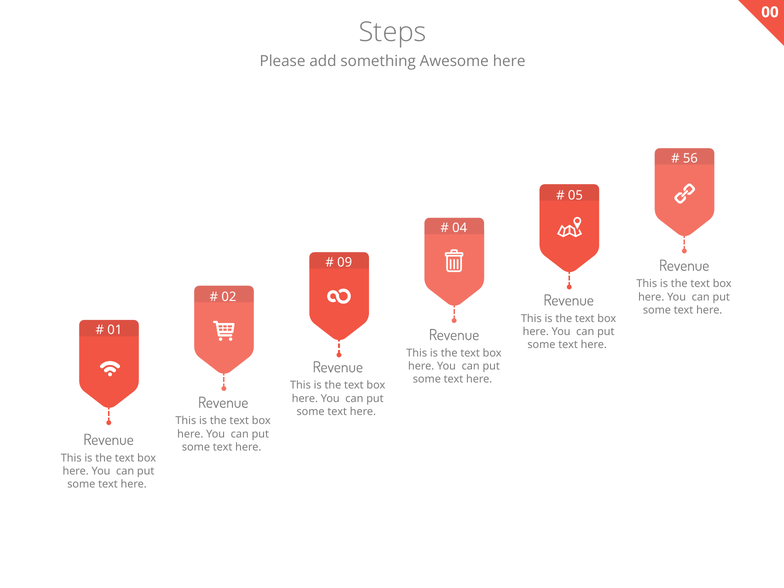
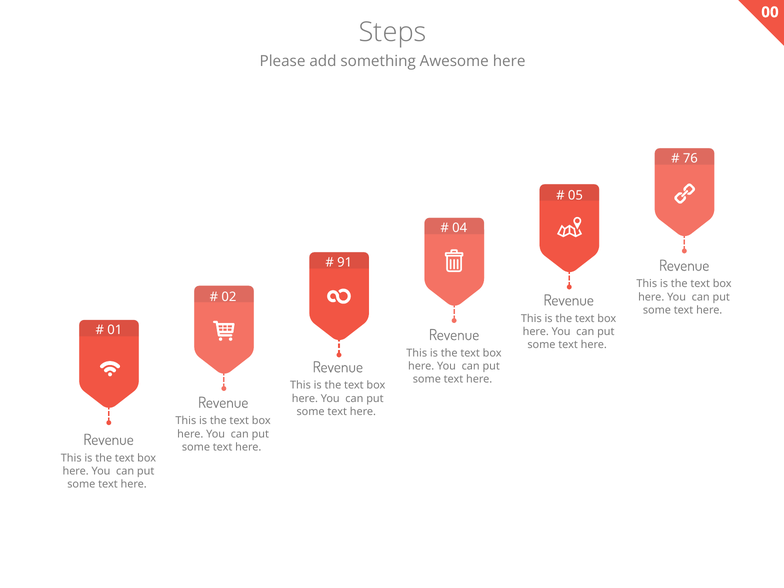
56: 56 -> 76 (690, 158)
09: 09 -> 91 (345, 263)
